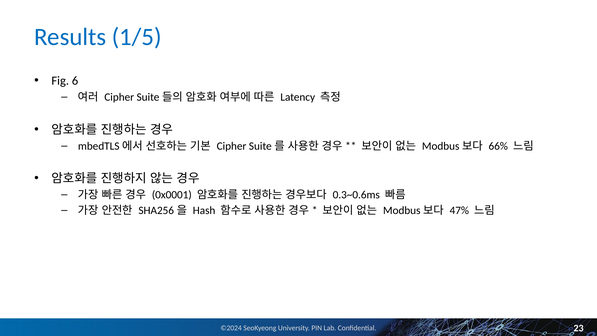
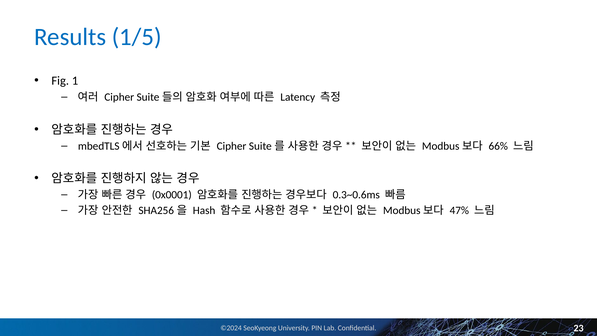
6: 6 -> 1 (75, 81)
